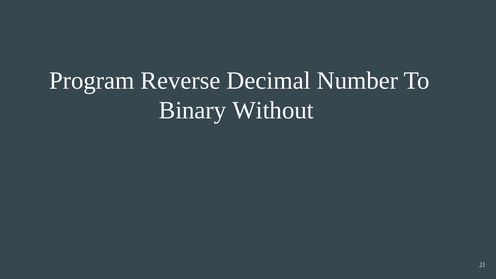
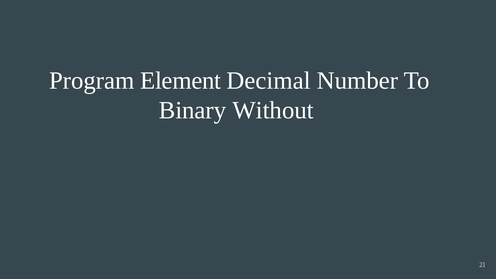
Reverse: Reverse -> Element (181, 81)
